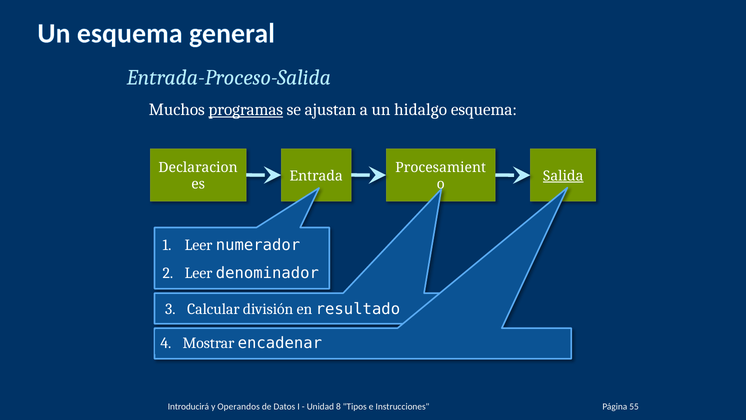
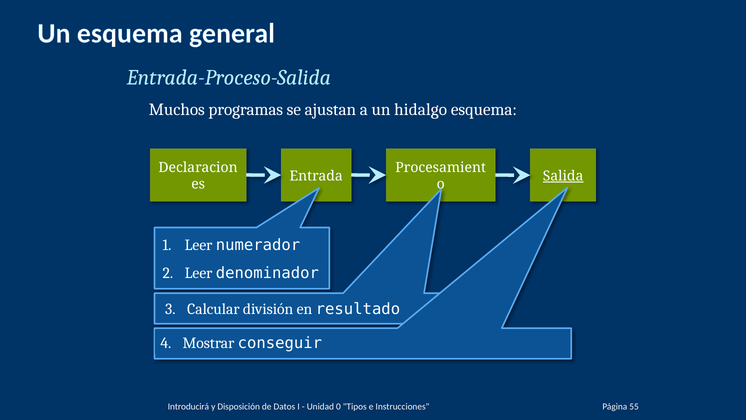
programas underline: present -> none (246, 110)
encadenar: encadenar -> conseguir (280, 343)
Operandos: Operandos -> Disposición (239, 406)
8: 8 -> 0 (338, 406)
